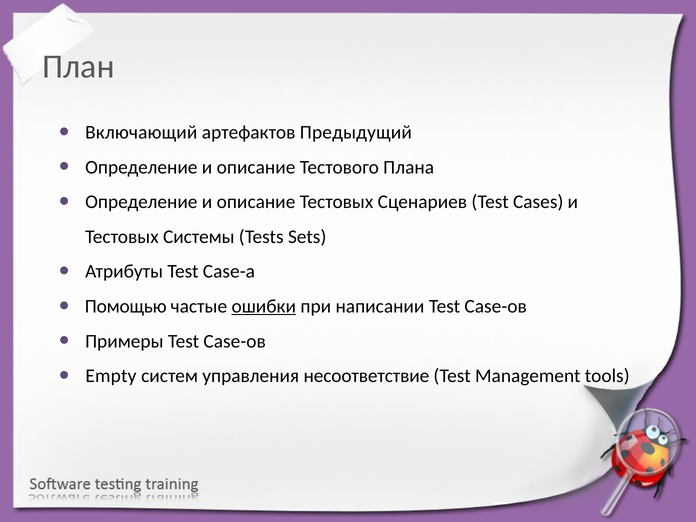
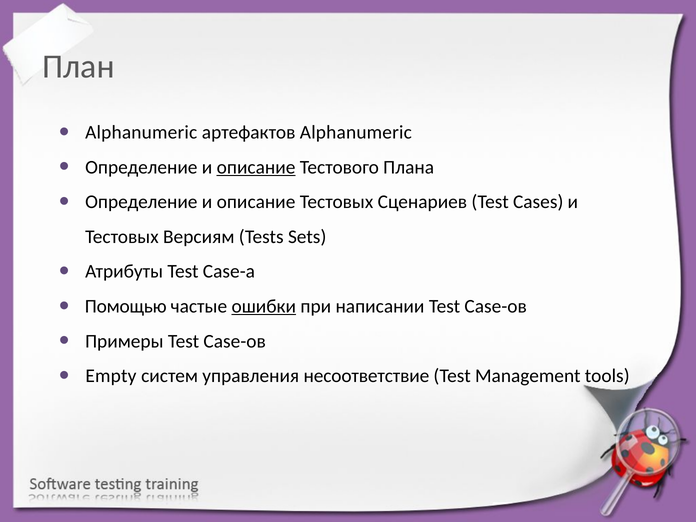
Включающий: Включающий -> Alphanumeric (141, 132)
артефактов Предыдущий: Предыдущий -> Alphanumeric (356, 132)
описание underline: none -> present (256, 167)
Системы: Системы -> Версиям (199, 237)
